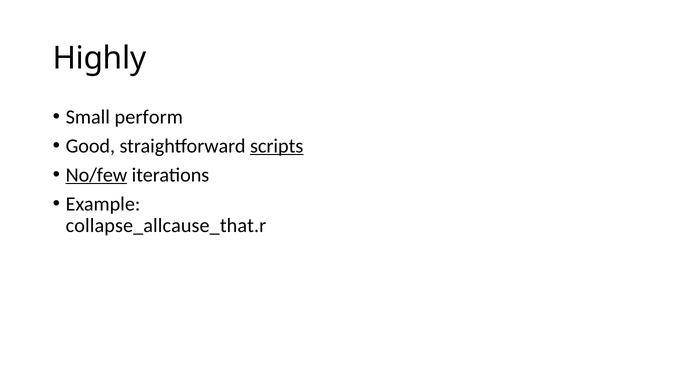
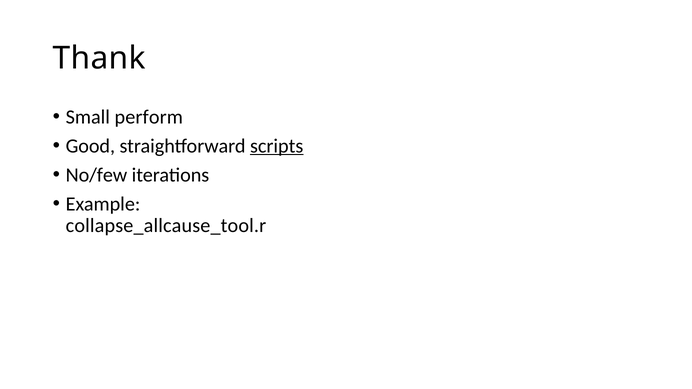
Highly: Highly -> Thank (99, 58)
No/few underline: present -> none (96, 175)
collapse_allcause_that.r: collapse_allcause_that.r -> collapse_allcause_tool.r (166, 226)
